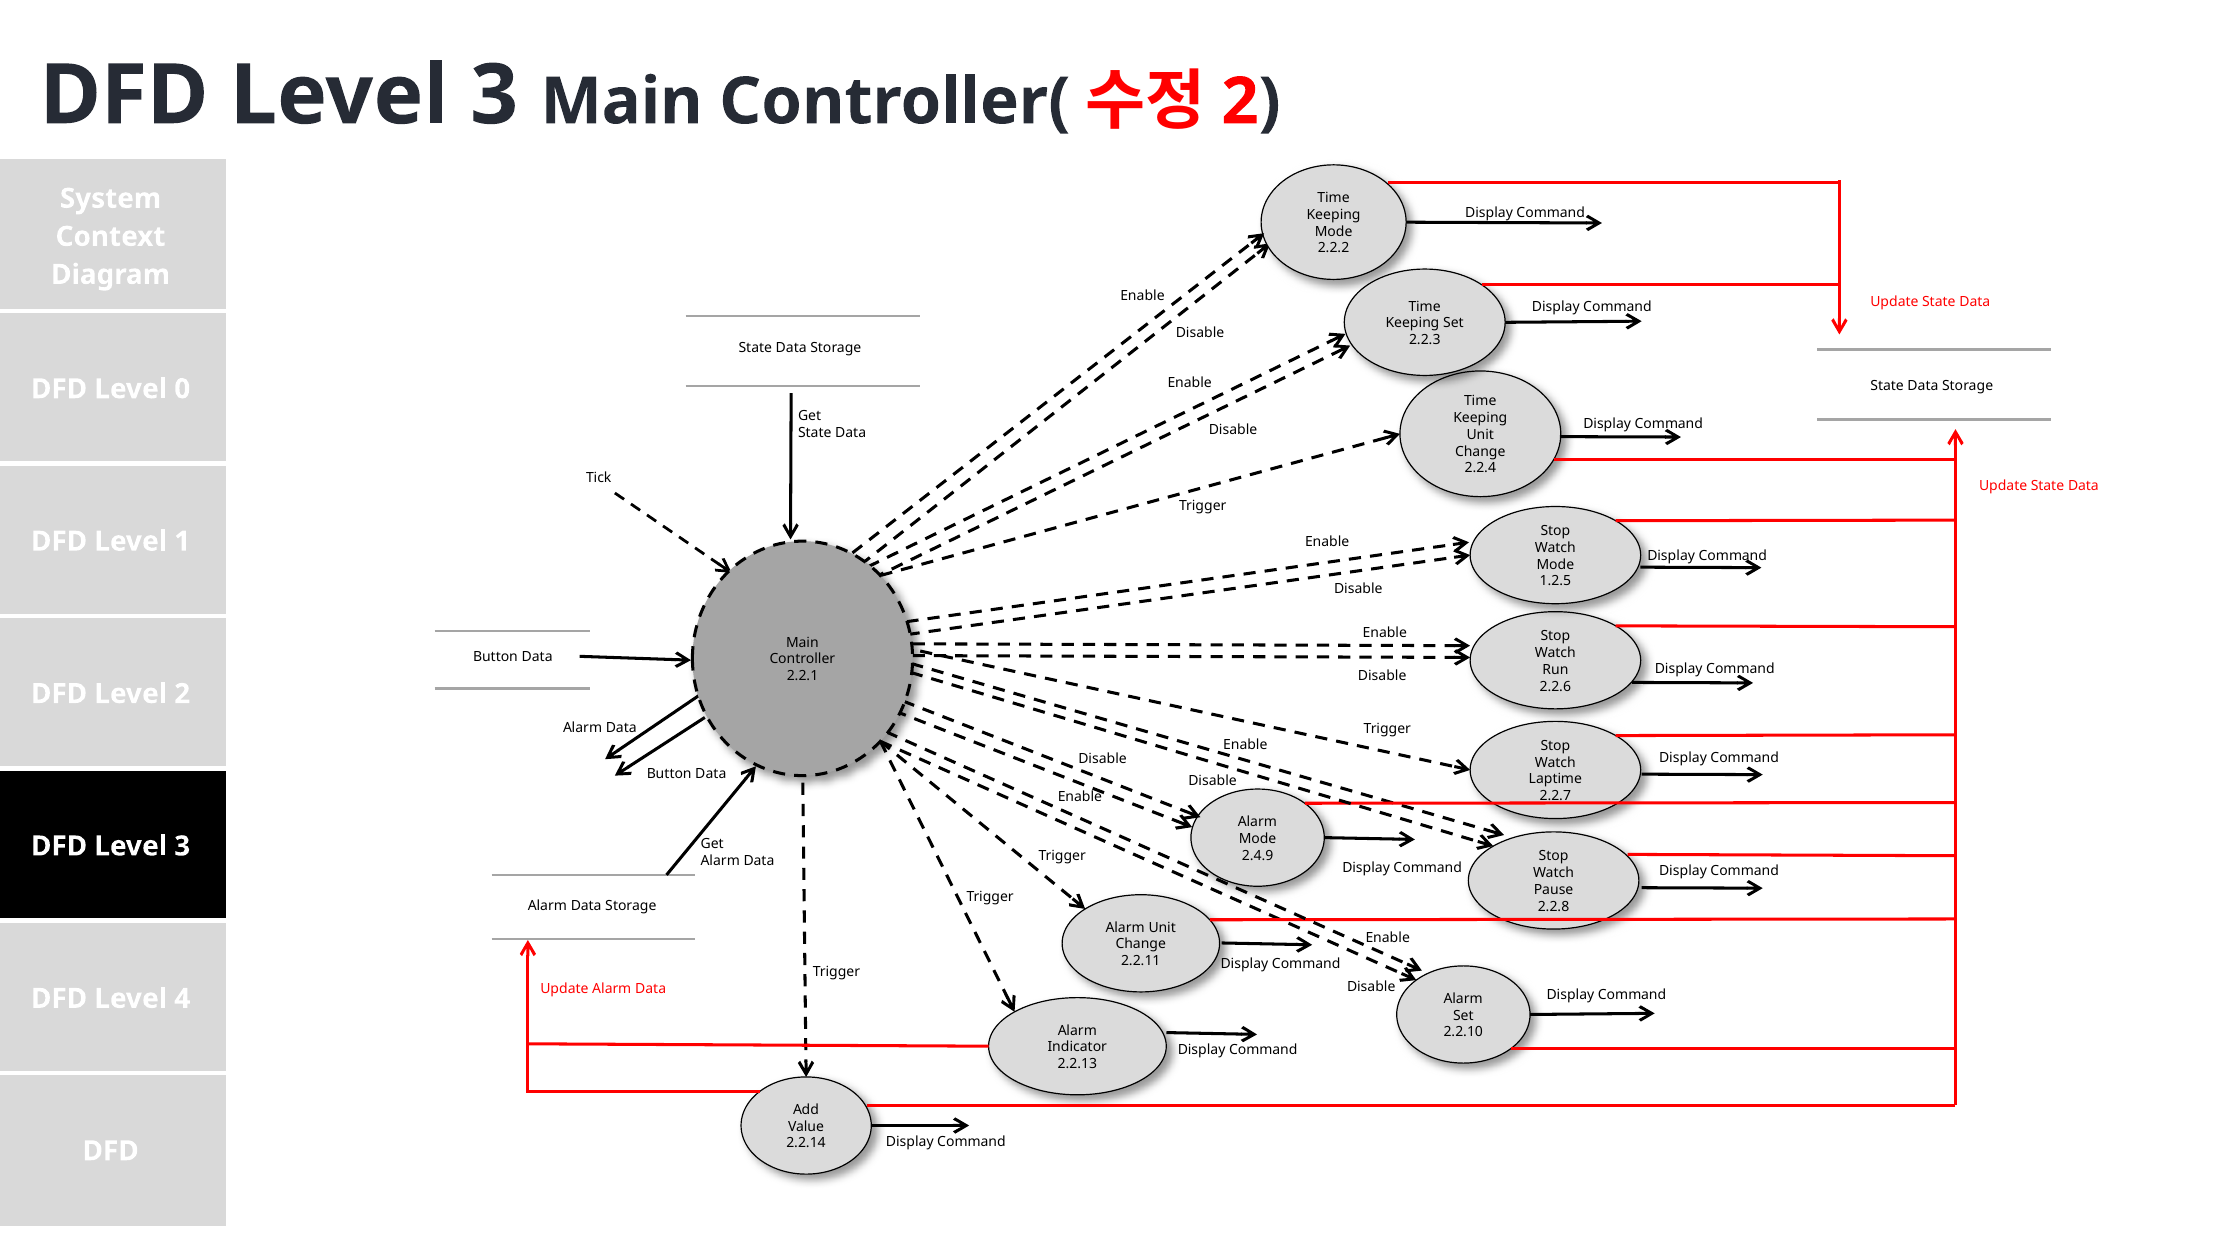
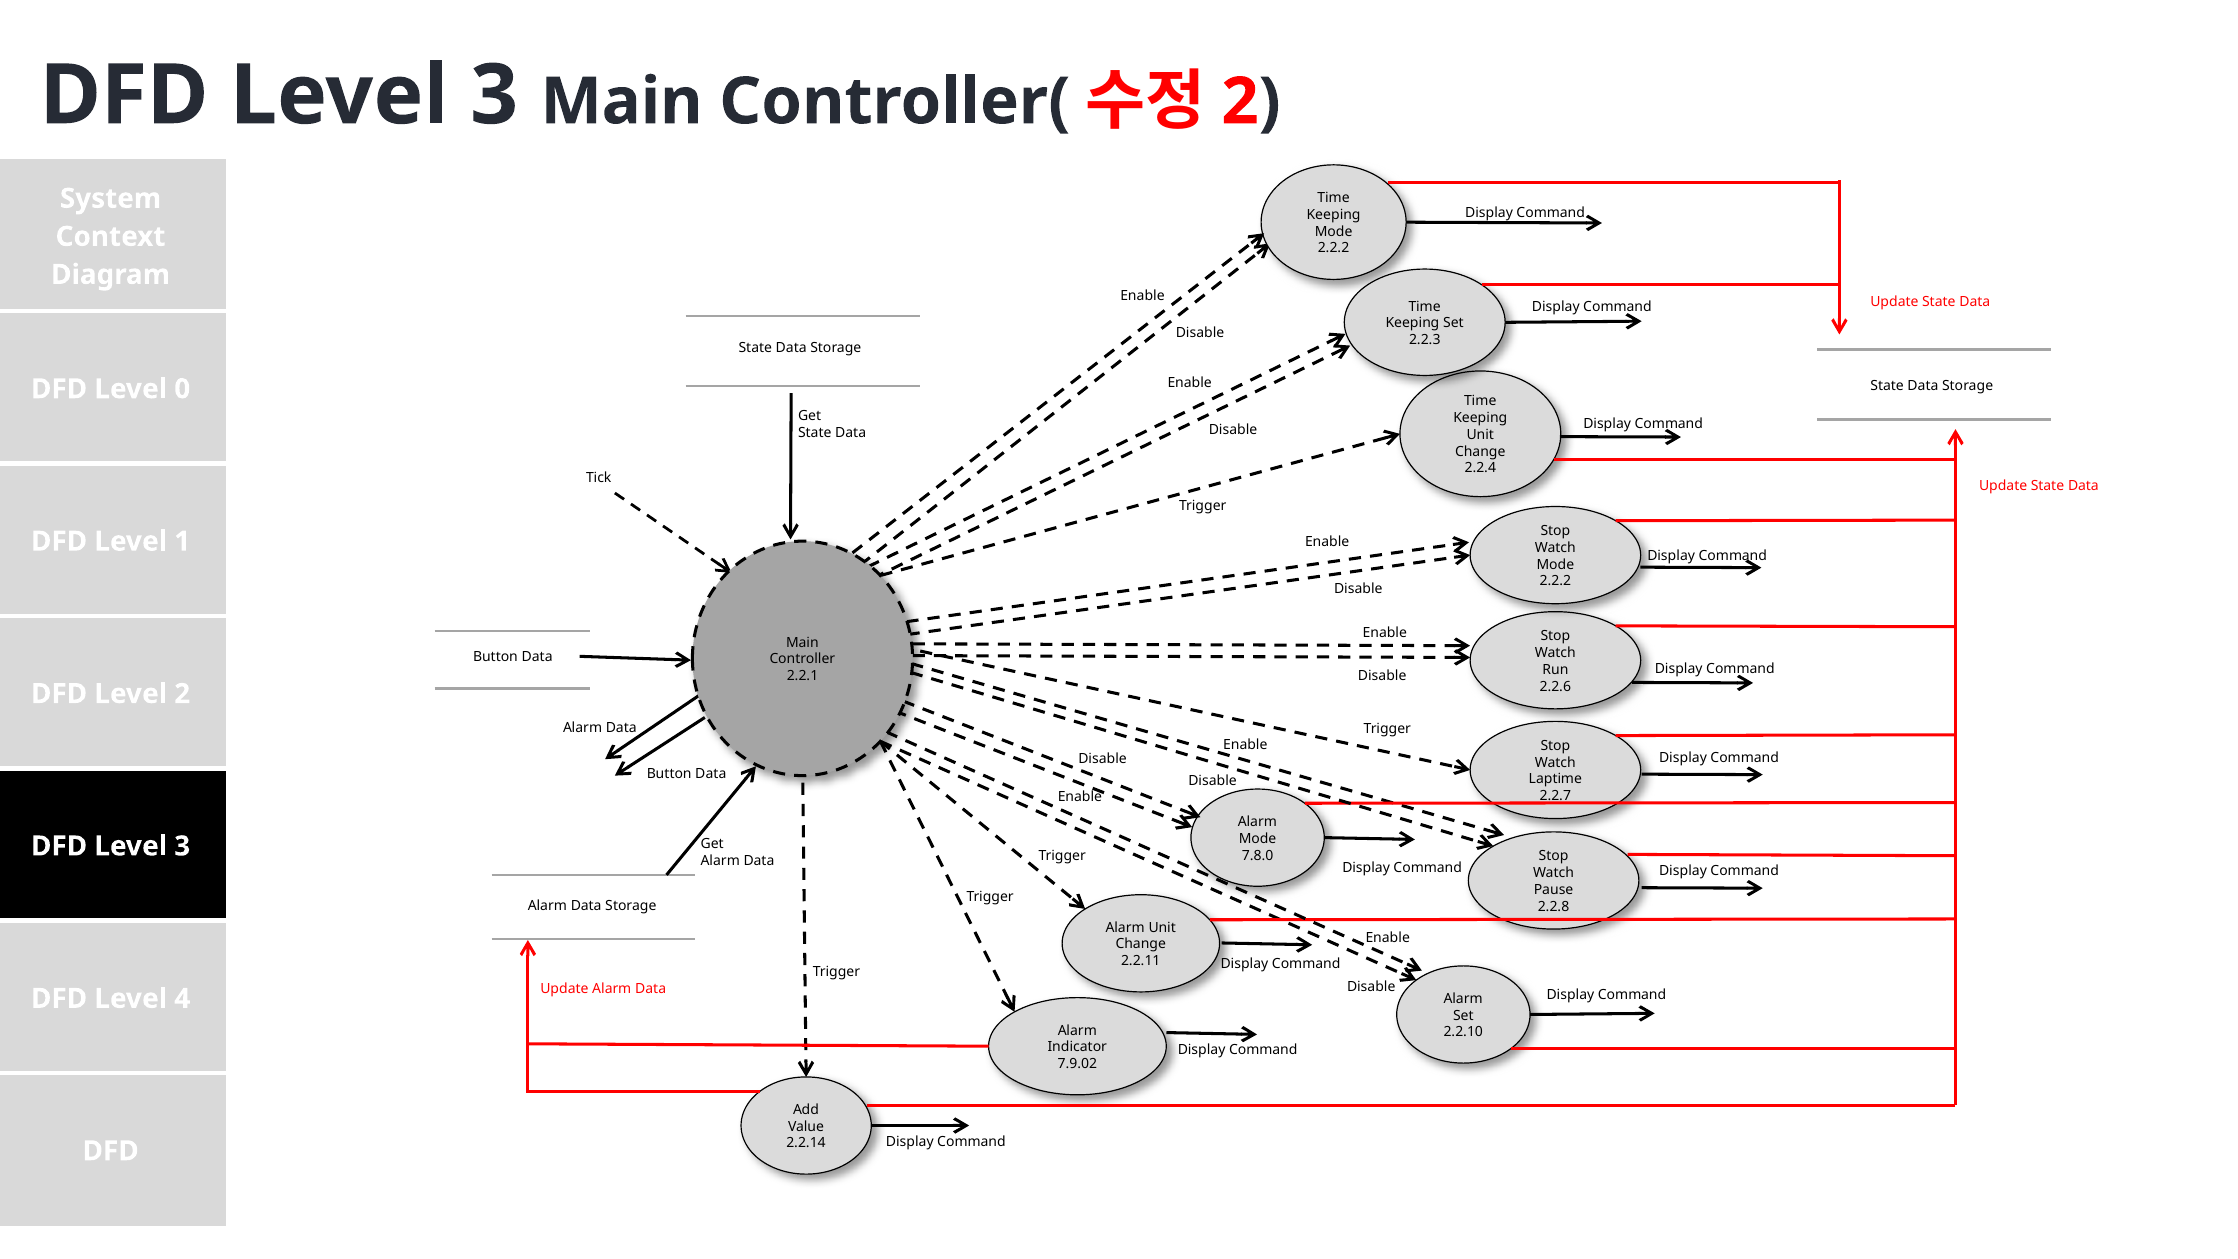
1.2.5: 1.2.5 -> 2.2.2 (1555, 581)
2.4.9: 2.4.9 -> 7.8.0 (1258, 855)
2.2.13: 2.2.13 -> 7.9.02 (1077, 1064)
